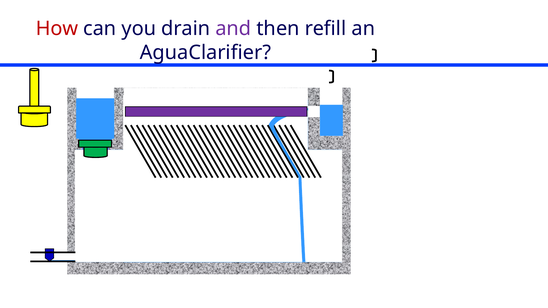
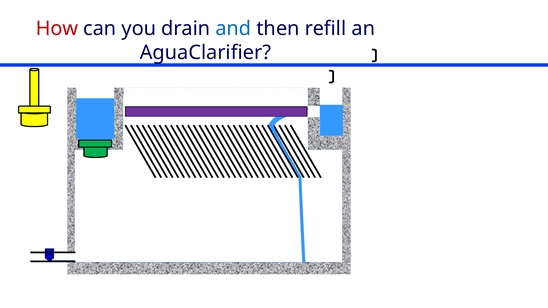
and colour: purple -> blue (233, 29)
